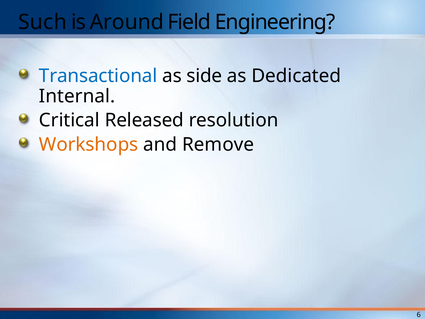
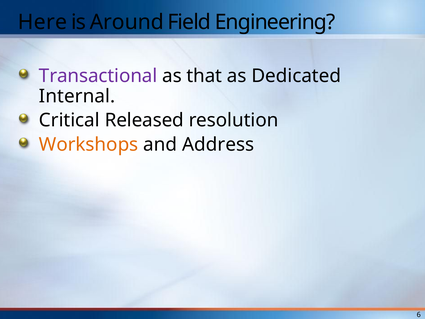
Such: Such -> Here (42, 22)
Transactional colour: blue -> purple (98, 76)
side: side -> that (204, 76)
Remove: Remove -> Address (218, 145)
